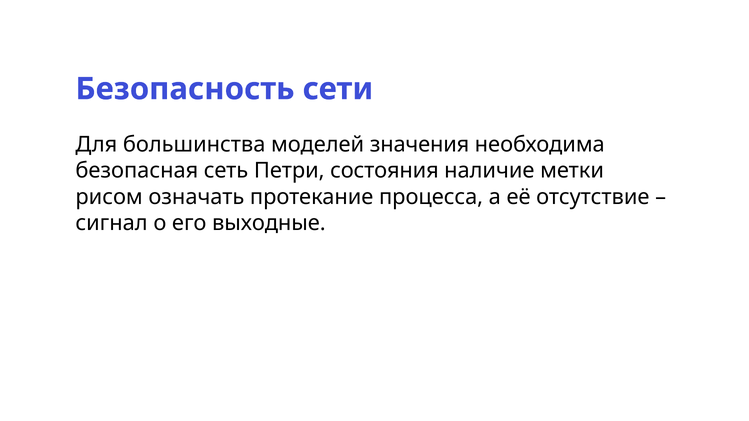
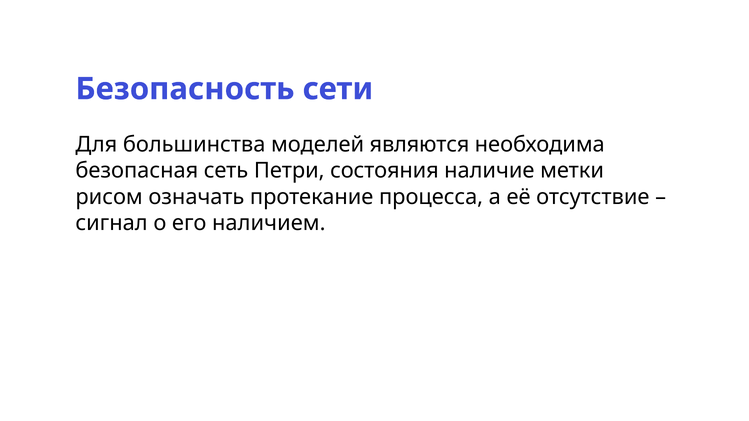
значения: значения -> являются (420, 145)
выходные: выходные -> наличием (269, 223)
